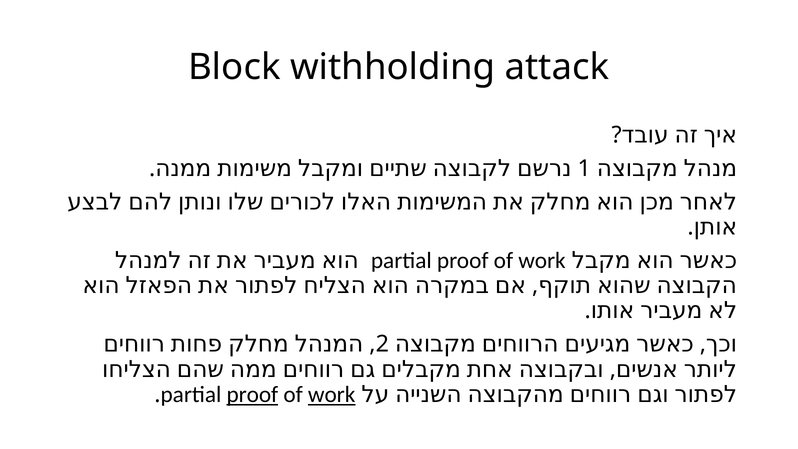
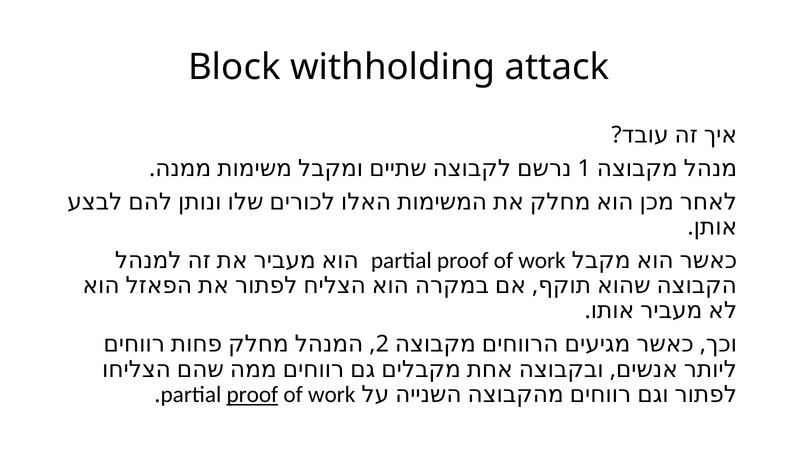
work underline: present -> none (332, 394)
